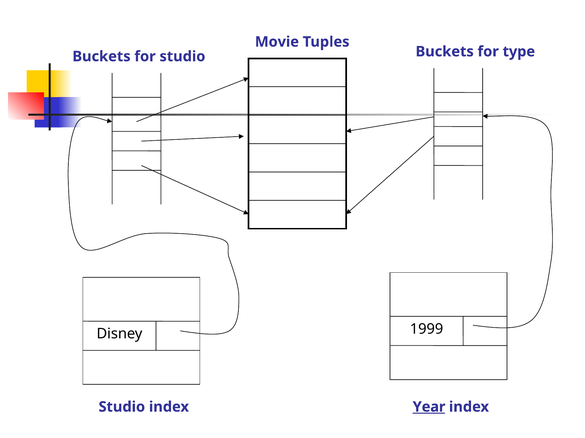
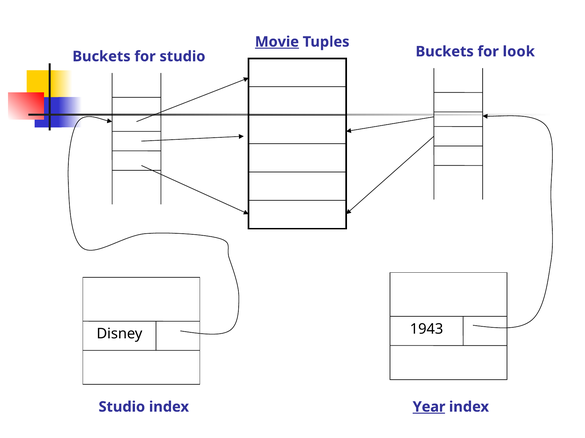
Movie underline: none -> present (277, 42)
type: type -> look (519, 52)
1999: 1999 -> 1943 (427, 330)
